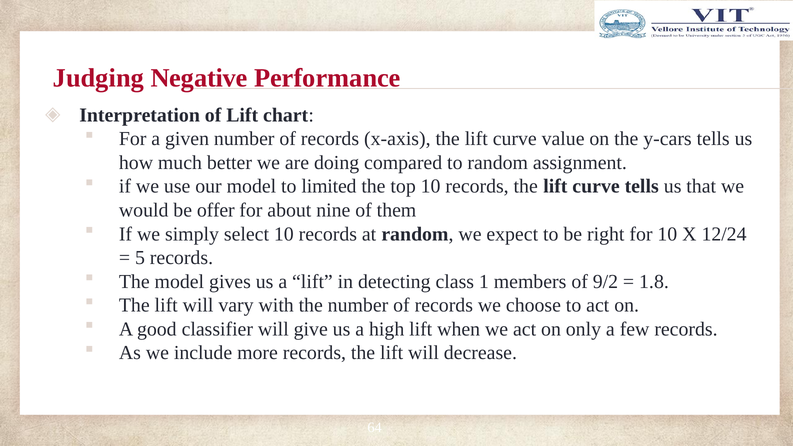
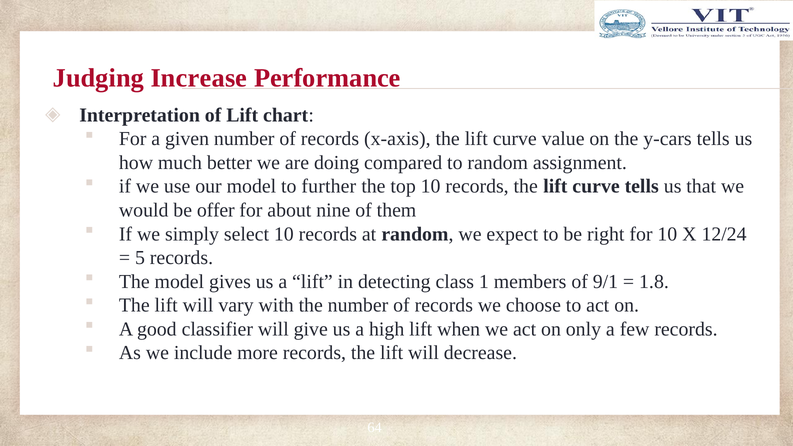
Negative: Negative -> Increase (199, 78)
limited: limited -> further (329, 186)
9/2: 9/2 -> 9/1 (605, 282)
